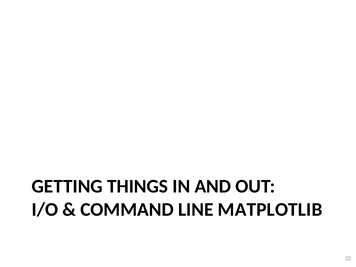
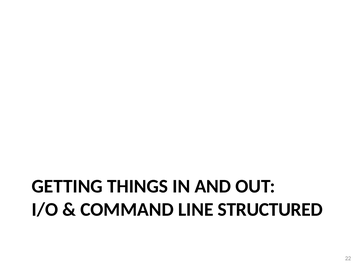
MATPLOTLIB: MATPLOTLIB -> STRUCTURED (270, 209)
